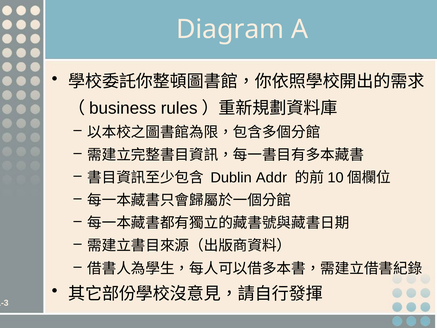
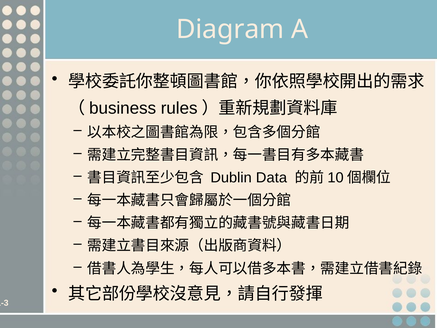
Addr: Addr -> Data (271, 178)
